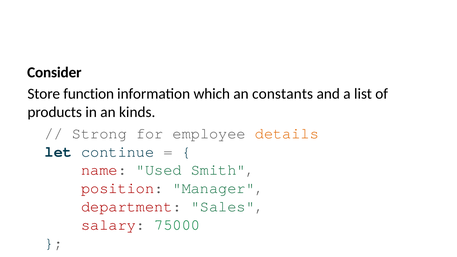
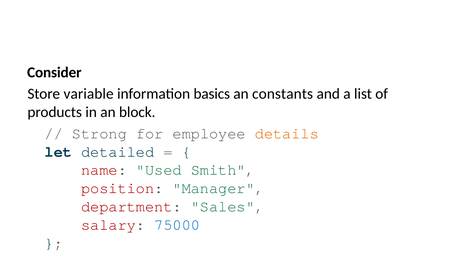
function: function -> variable (89, 94)
which: which -> basics (212, 94)
kinds: kinds -> block (137, 112)
continue: continue -> detailed (118, 152)
75000 colour: green -> blue (177, 225)
